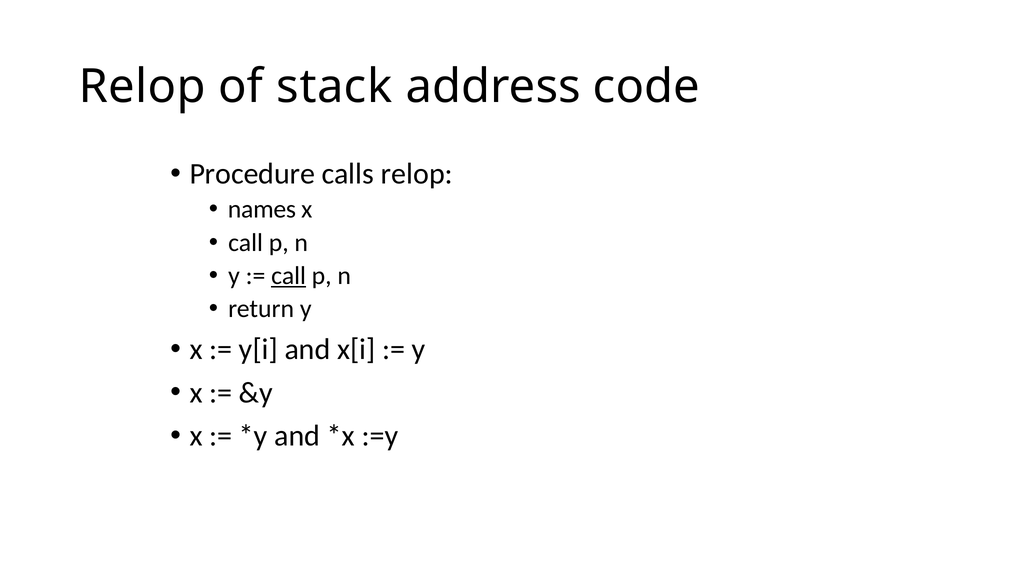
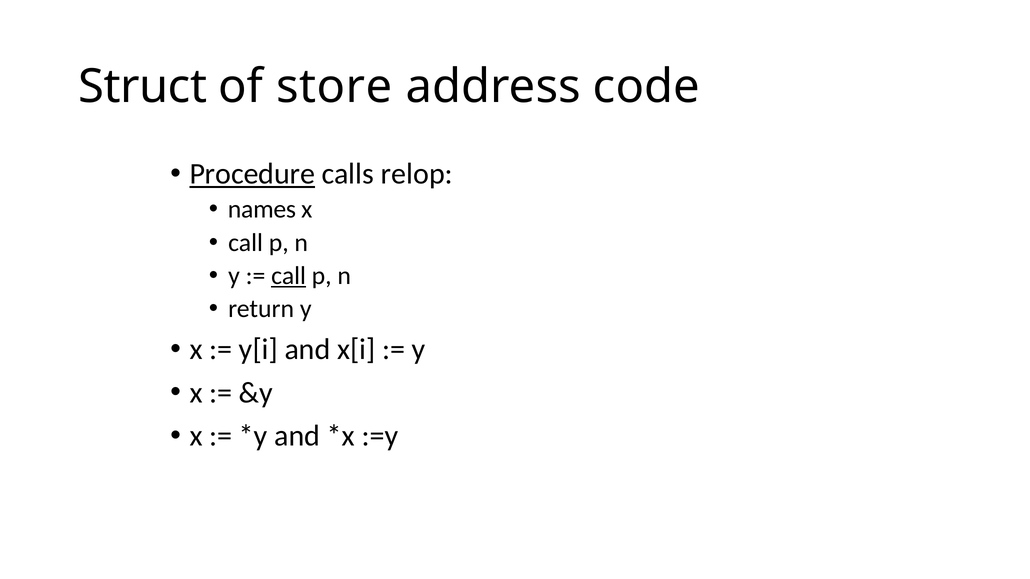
Relop: Relop -> Struct (143, 87)
stack: stack -> store (334, 87)
Procedure underline: none -> present (252, 174)
